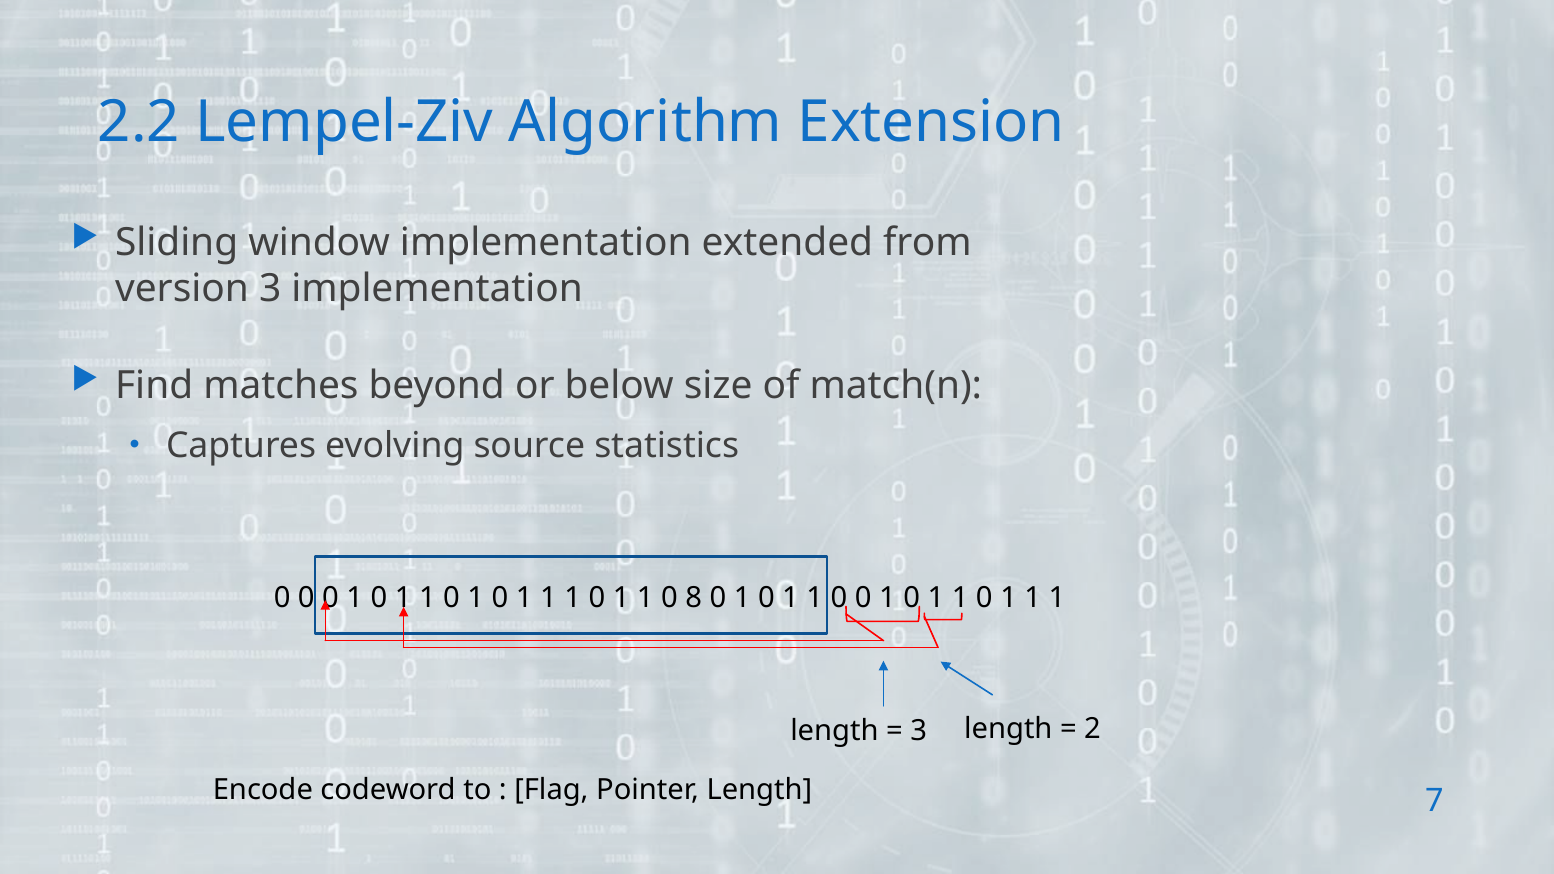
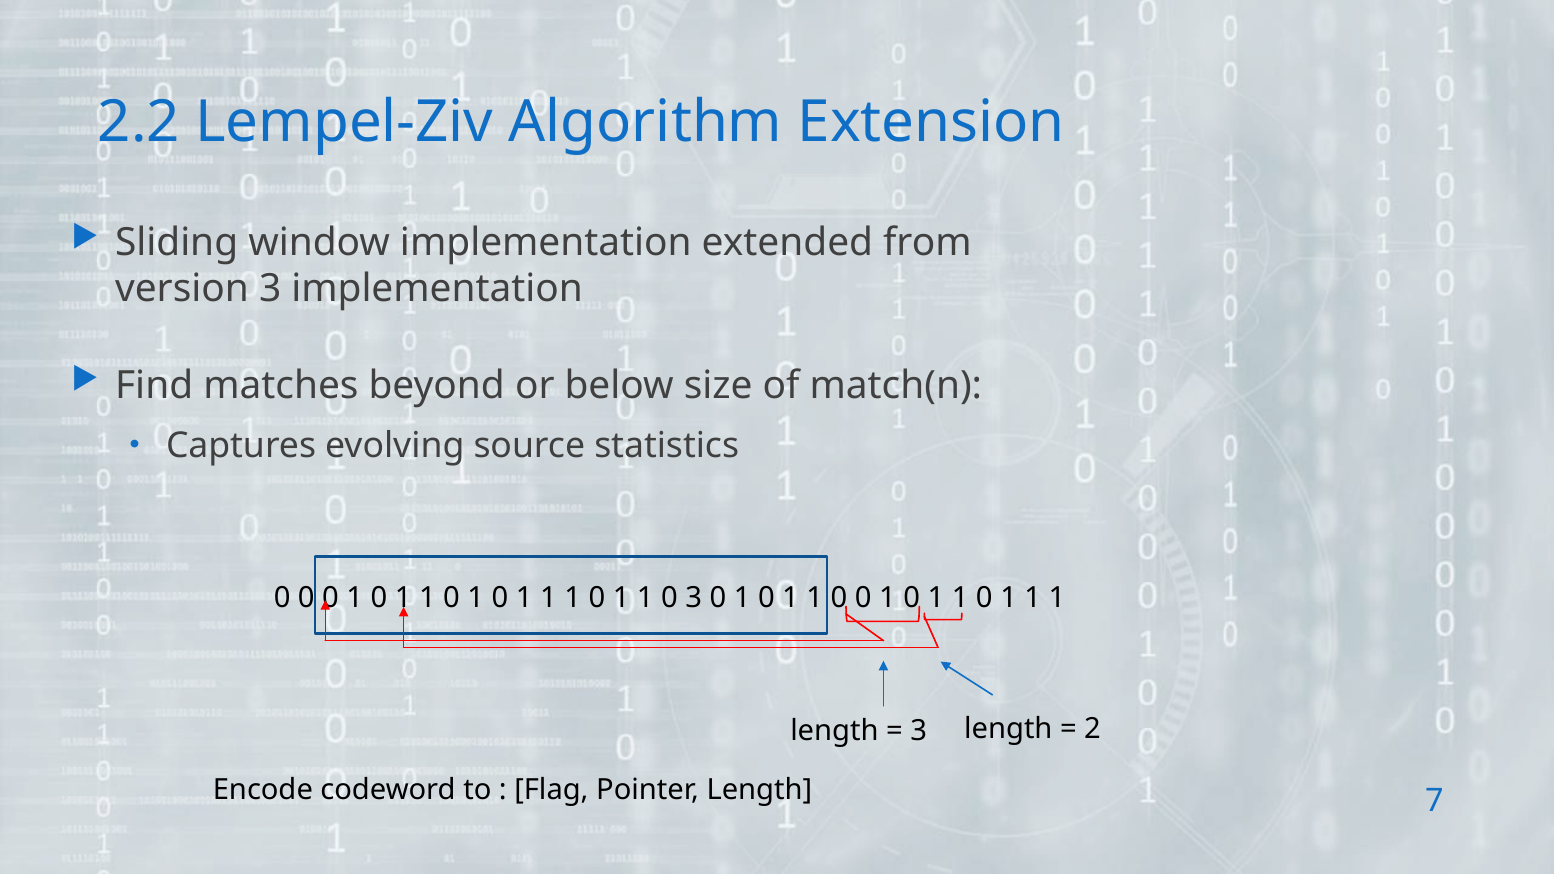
0 8: 8 -> 3 (694, 598)
